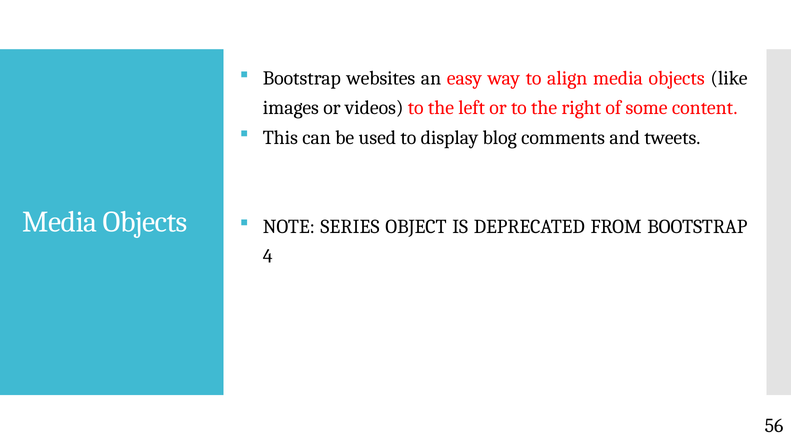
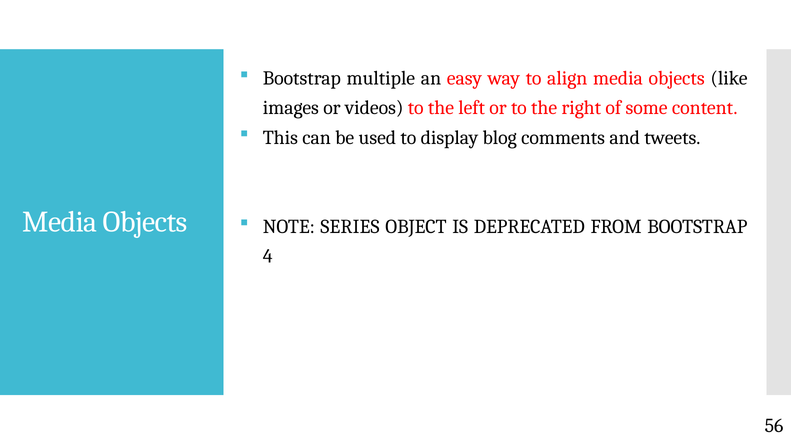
websites: websites -> multiple (381, 78)
